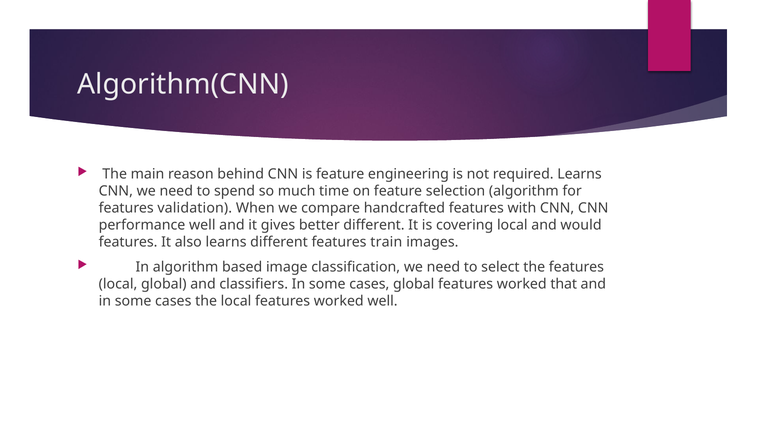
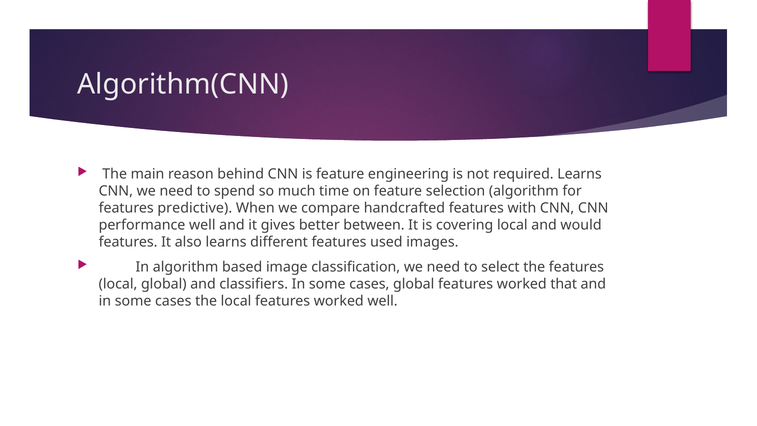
validation: validation -> predictive (195, 208)
better different: different -> between (374, 225)
train: train -> used (386, 242)
